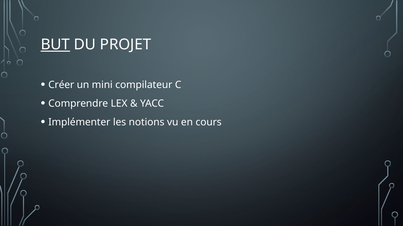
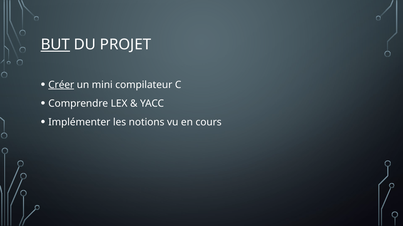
Créer underline: none -> present (61, 85)
